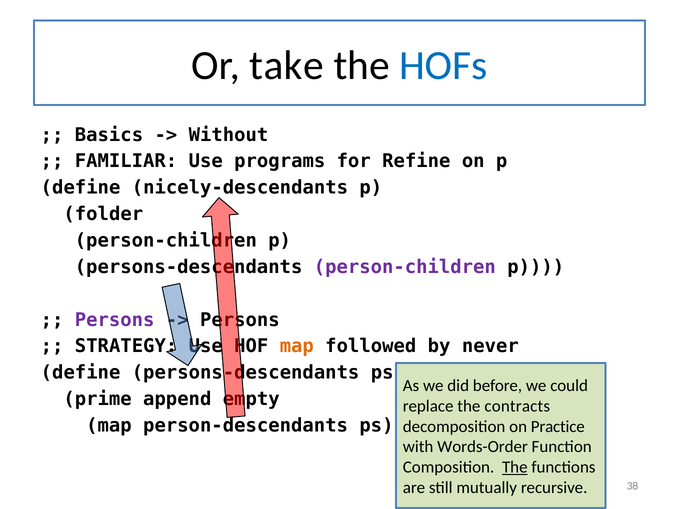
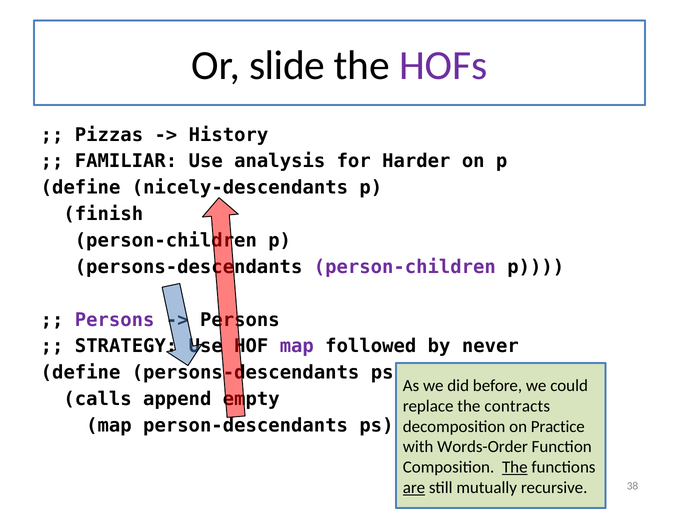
take: take -> slide (287, 66)
HOFs colour: blue -> purple (443, 66)
Basics: Basics -> Pizzas (109, 135)
Without: Without -> History (229, 135)
programs: programs -> analysis (280, 161)
Refine: Refine -> Harder (416, 161)
folder: folder -> finish (103, 214)
map colour: orange -> purple (297, 346)
prime: prime -> calls (98, 399)
are underline: none -> present (414, 488)
